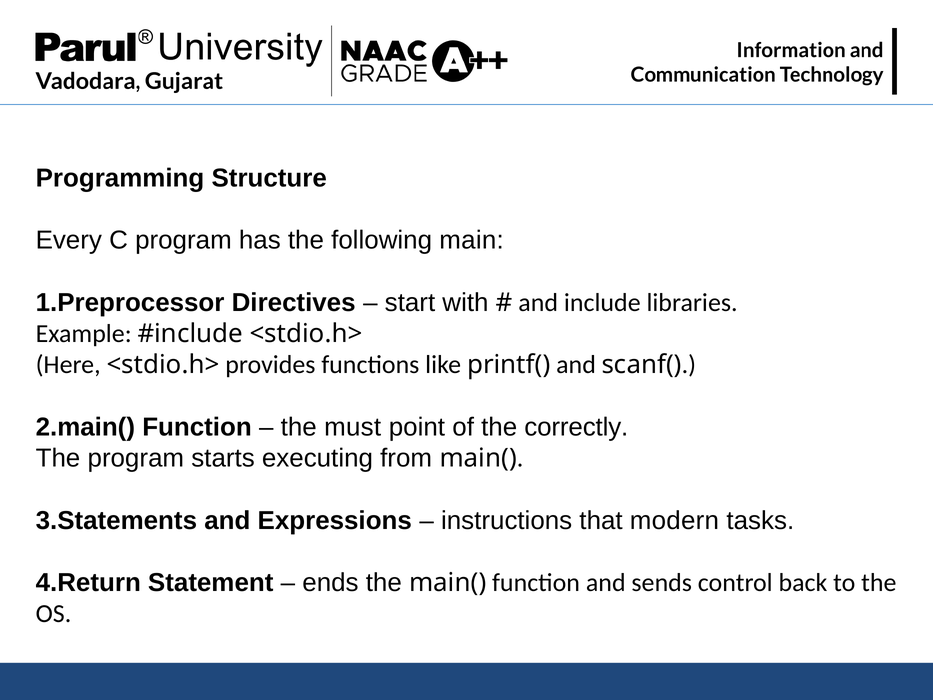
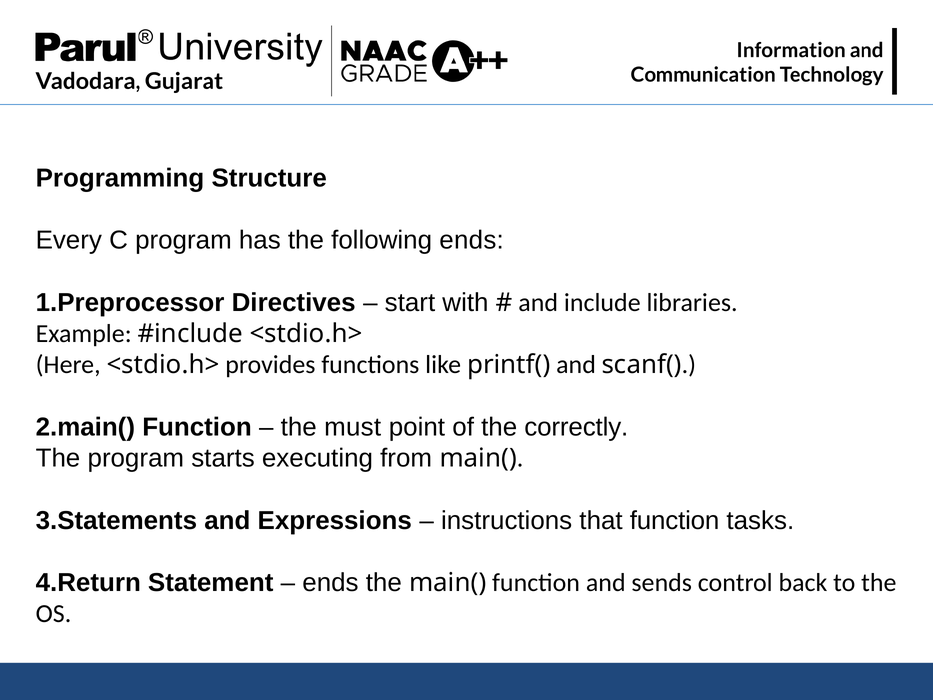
following main: main -> ends (472, 240)
that modern: modern -> function (675, 520)
